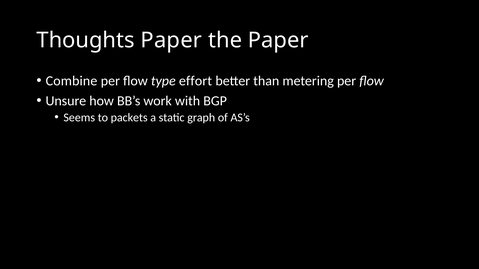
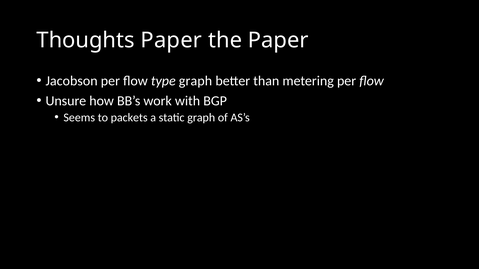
Combine: Combine -> Jacobson (72, 81)
type effort: effort -> graph (195, 81)
